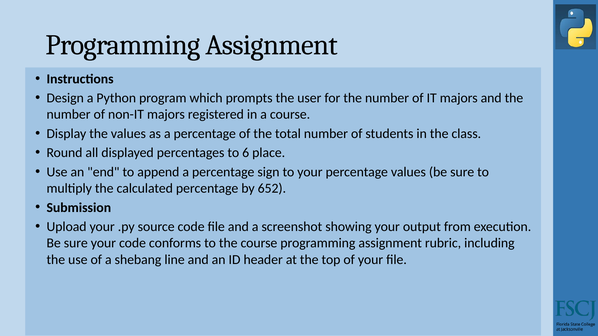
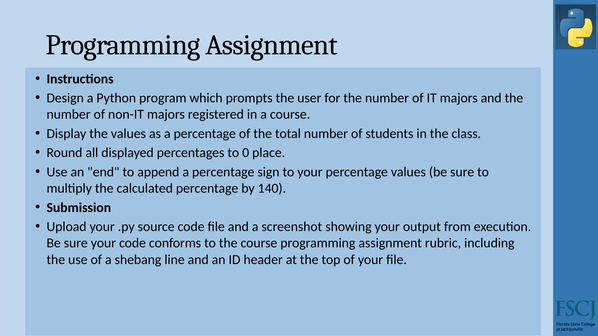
6: 6 -> 0 (246, 153)
652: 652 -> 140 (272, 189)
